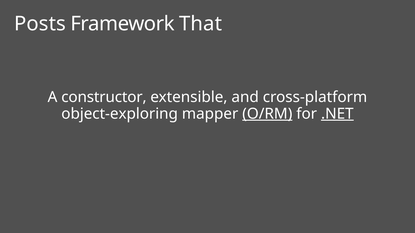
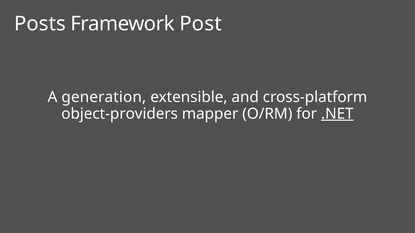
That: That -> Post (201, 24)
constructor: constructor -> generation (104, 97)
object-exploring: object-exploring -> object-providers (120, 114)
O/RM underline: present -> none (267, 114)
